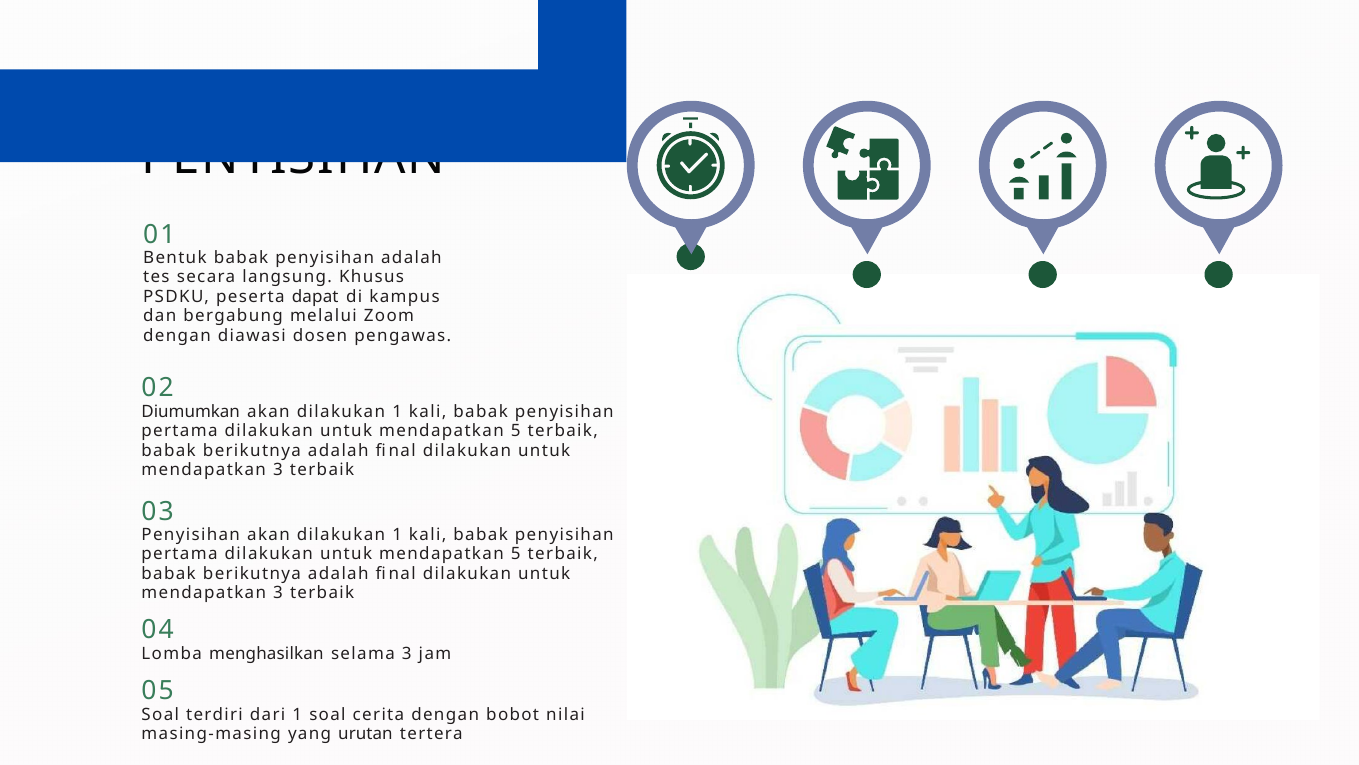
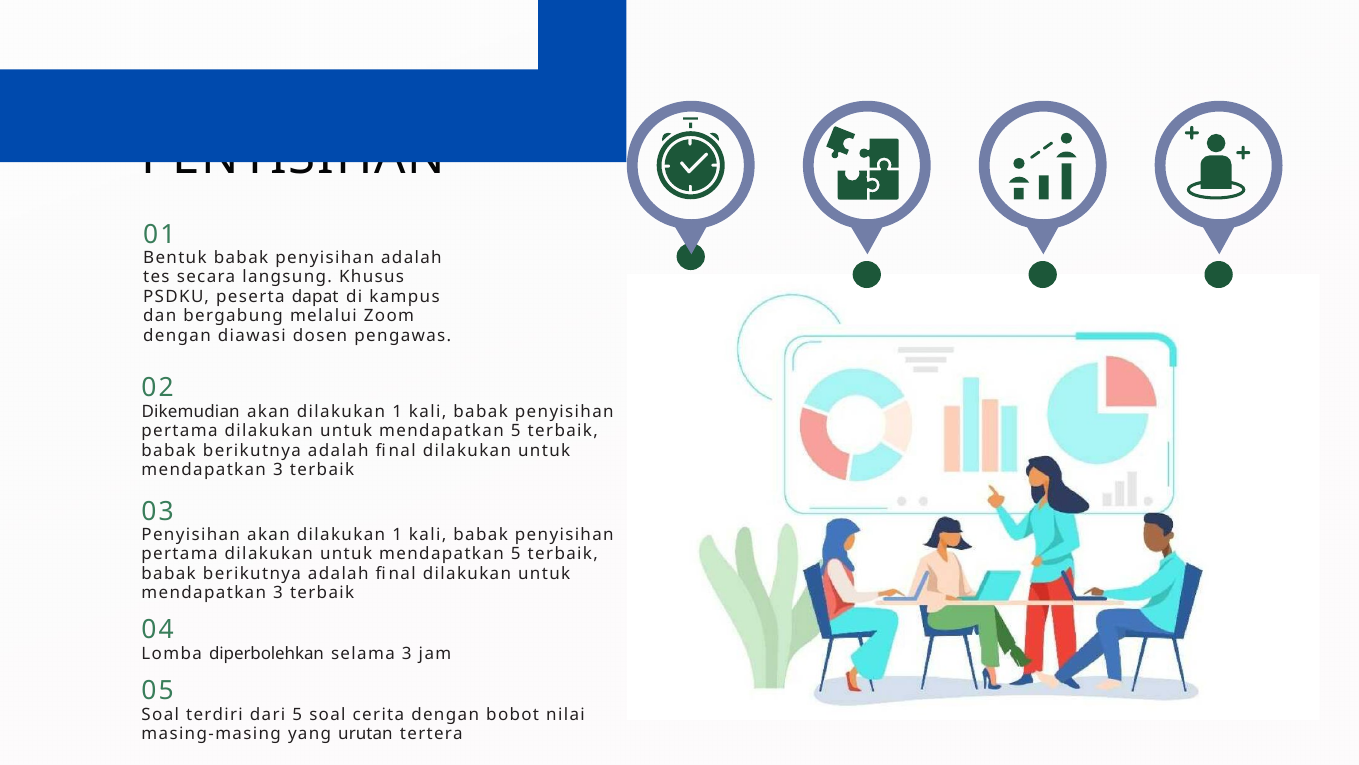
Diumumkan: Diumumkan -> Dikemudian (191, 411)
menghasilkan: menghasilkan -> diperbolehkan (267, 653)
dari 1: 1 -> 5 (297, 714)
